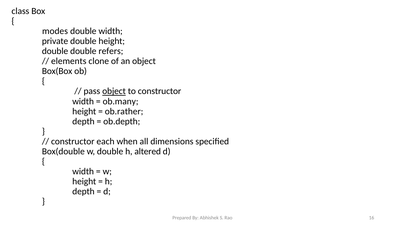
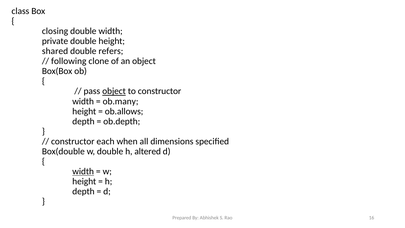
modes: modes -> closing (55, 31)
double: double -> shared (55, 51)
elements: elements -> following (69, 61)
ob.rather: ob.rather -> ob.allows (124, 111)
width underline: none -> present (83, 171)
